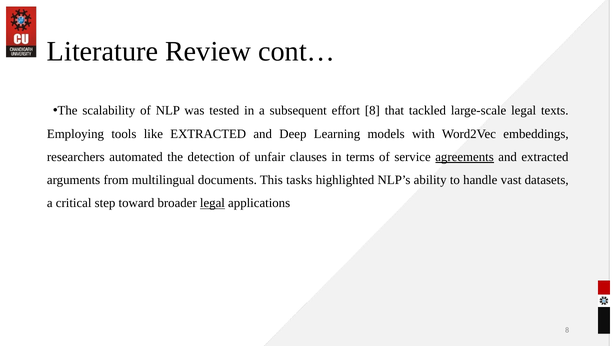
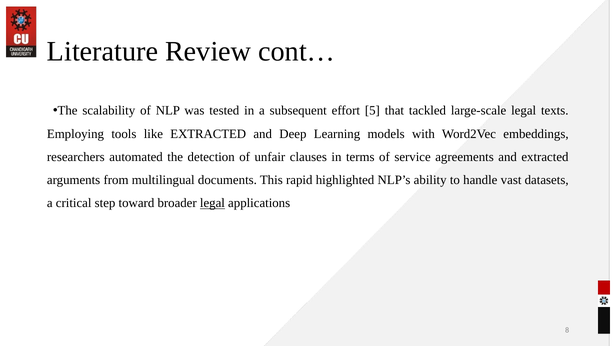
effort 8: 8 -> 5 (372, 111)
agreements underline: present -> none (465, 157)
tasks: tasks -> rapid (299, 180)
